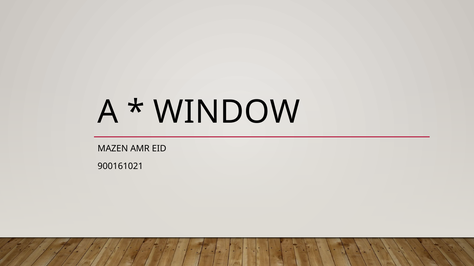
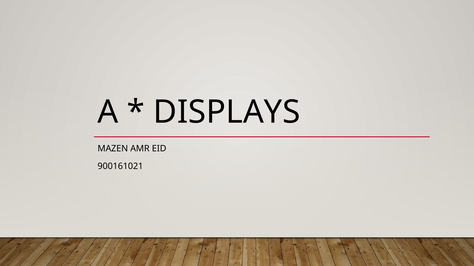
WINDOW: WINDOW -> DISPLAYS (227, 112)
